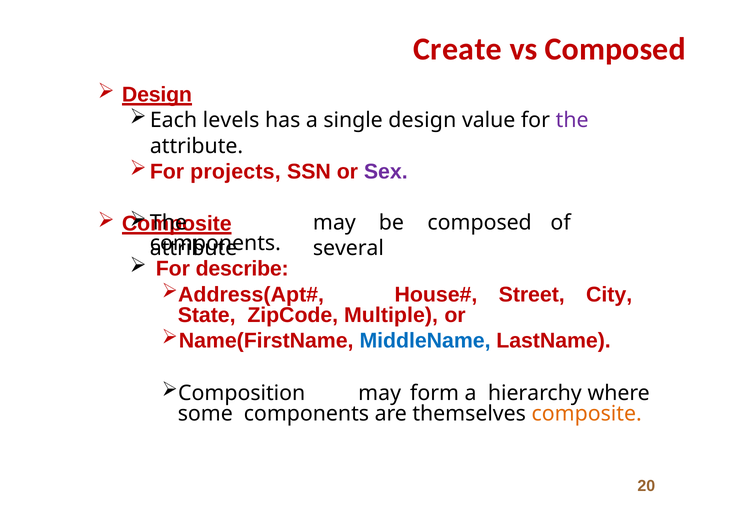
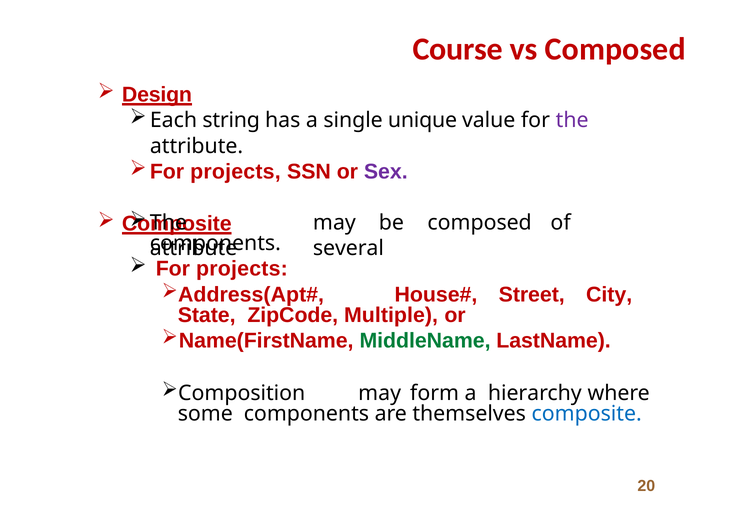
Create: Create -> Course (458, 49)
levels: levels -> string (231, 120)
single design: design -> unique (422, 120)
For describe: describe -> projects (242, 269)
MiddleName colour: blue -> green (425, 340)
composite colour: orange -> blue (587, 413)
